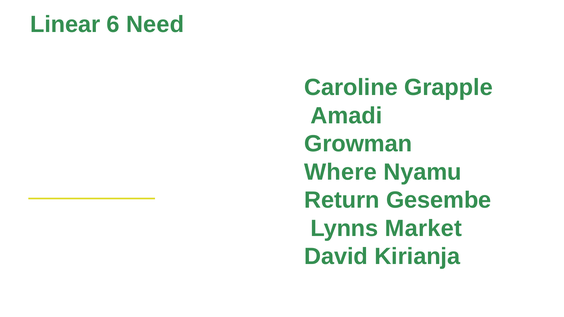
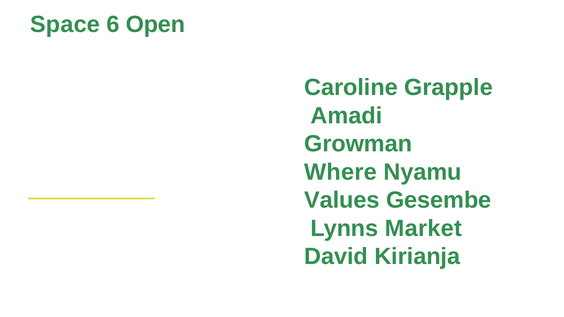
Linear: Linear -> Space (65, 24)
Need: Need -> Open (155, 24)
Return: Return -> Values (342, 200)
